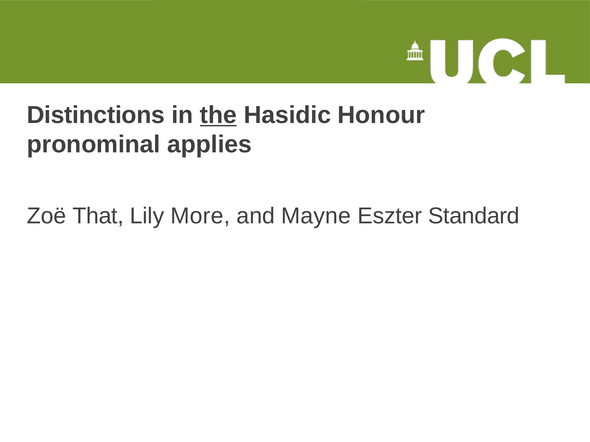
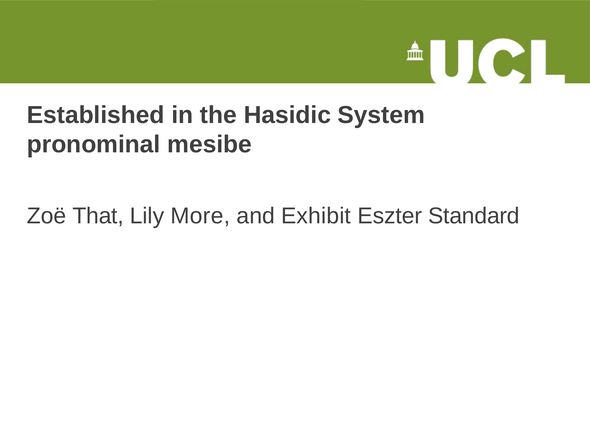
Distinctions: Distinctions -> Established (96, 115)
the underline: present -> none (218, 115)
Honour: Honour -> System (381, 115)
applies: applies -> mesibe (210, 145)
Mayne: Mayne -> Exhibit (316, 216)
